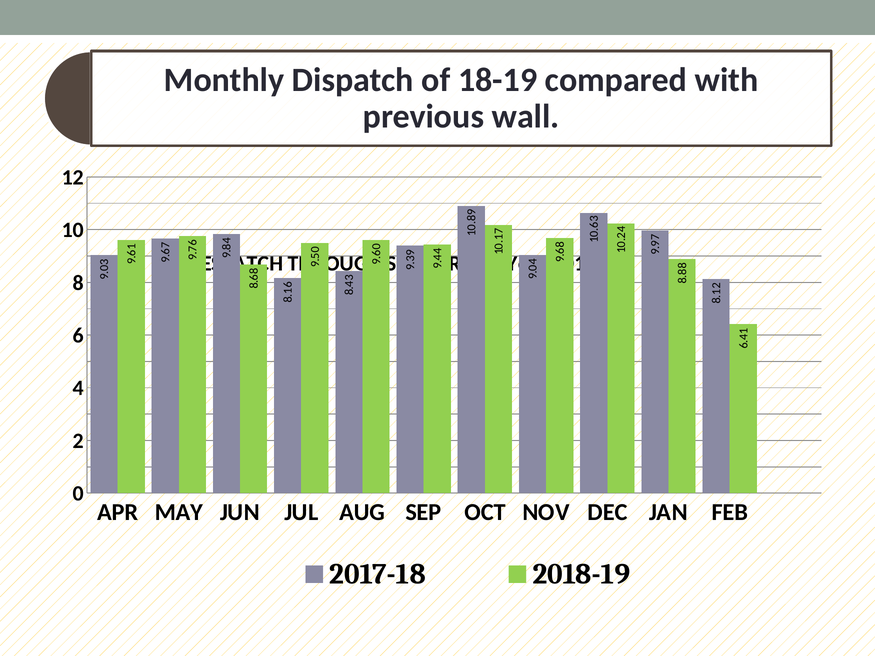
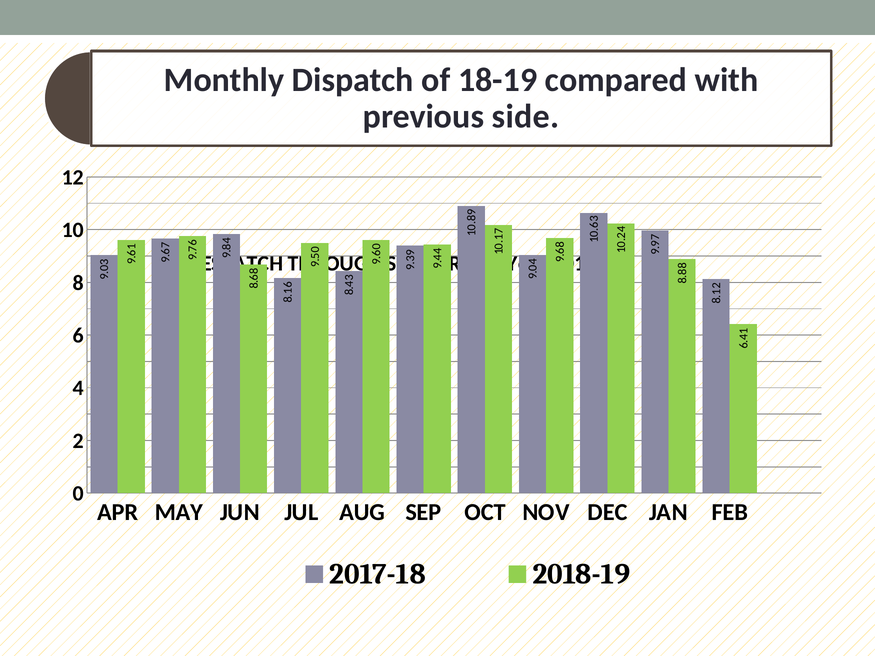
wall: wall -> side (525, 117)
